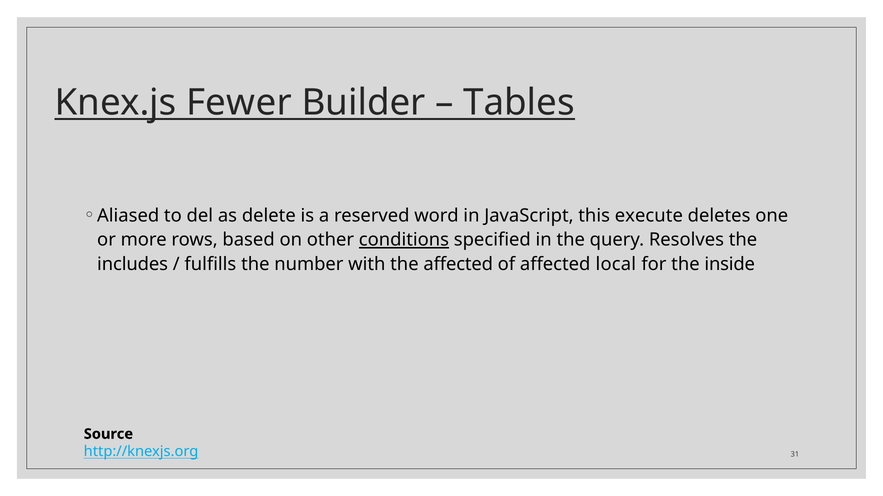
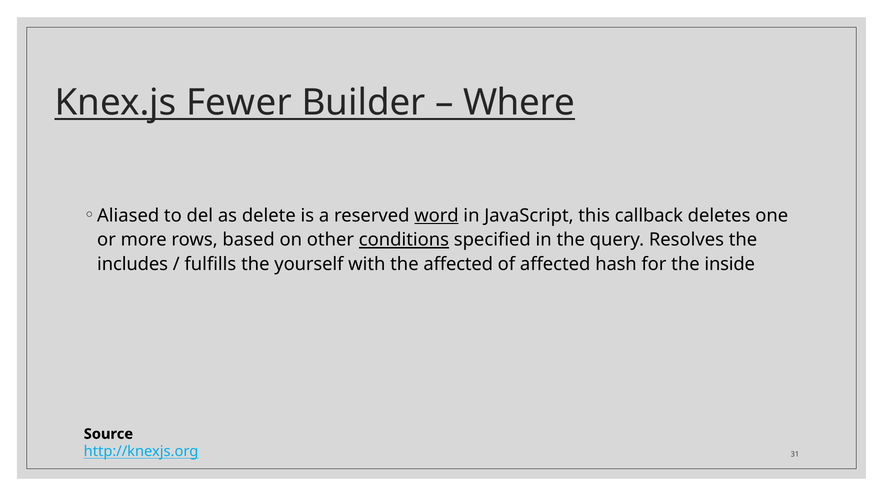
Tables: Tables -> Where (519, 103)
word underline: none -> present (436, 216)
execute: execute -> callback (649, 216)
number: number -> yourself (309, 264)
local: local -> hash (616, 264)
